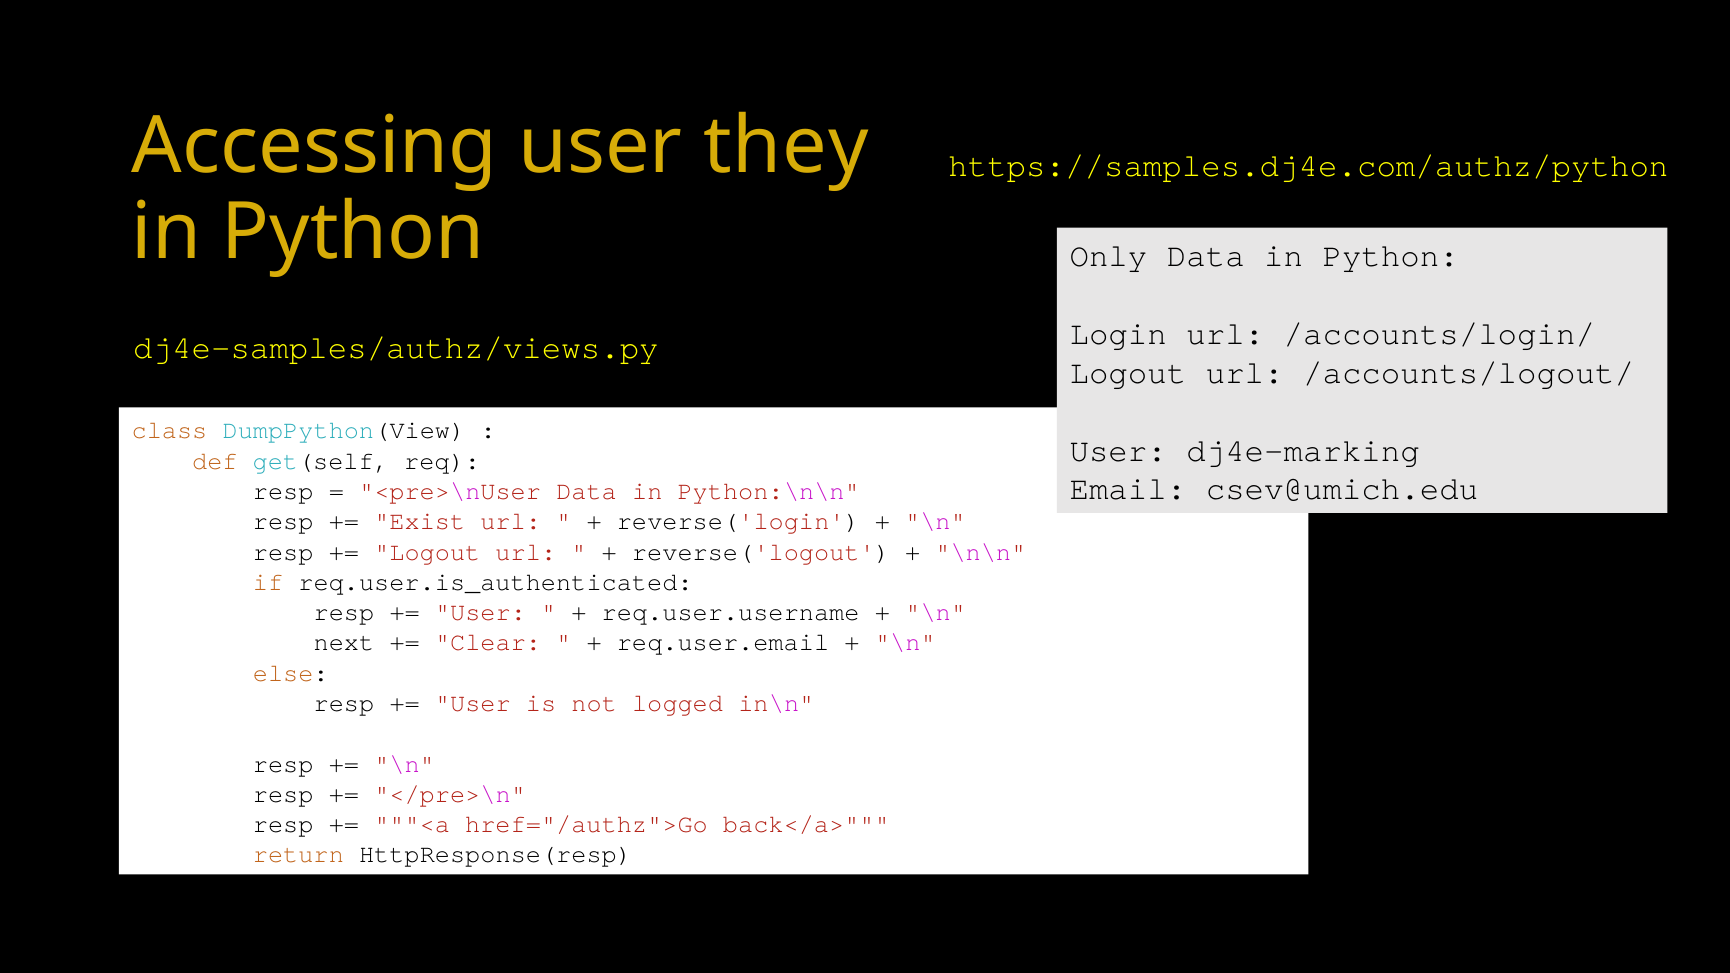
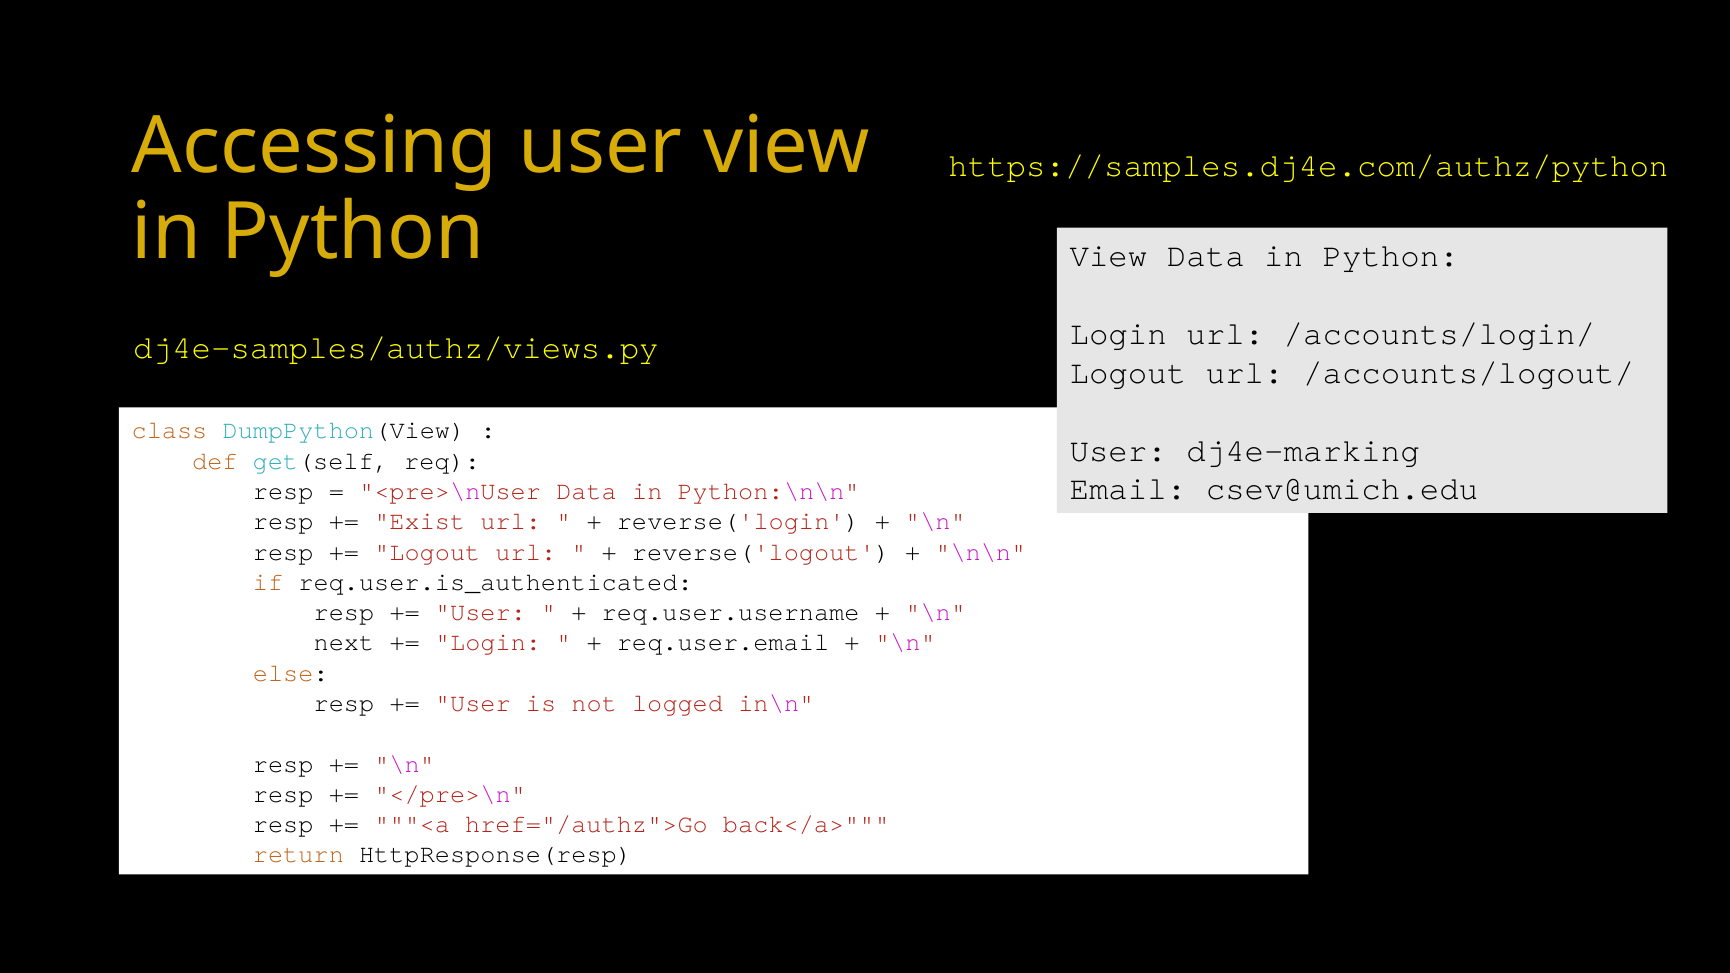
user they: they -> view (786, 146)
Only: Only -> View (1108, 256)
Clear: Clear -> Login (488, 643)
